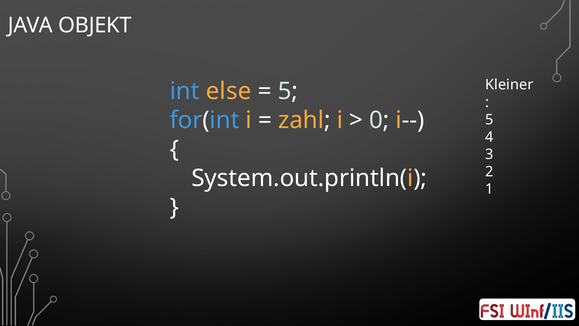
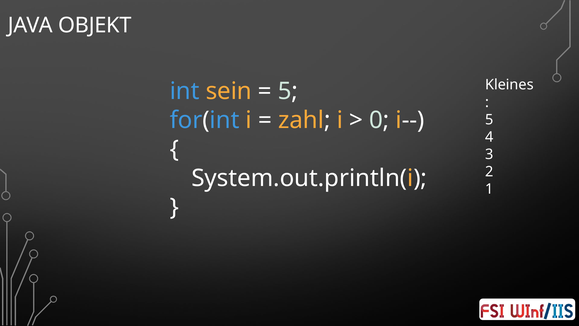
Kleiner: Kleiner -> Kleines (509, 85)
else: else -> sein (229, 91)
